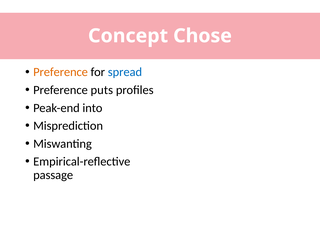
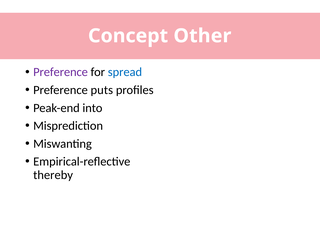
Chose: Chose -> Other (202, 36)
Preference colour: orange -> purple (61, 72)
passage: passage -> thereby (53, 175)
